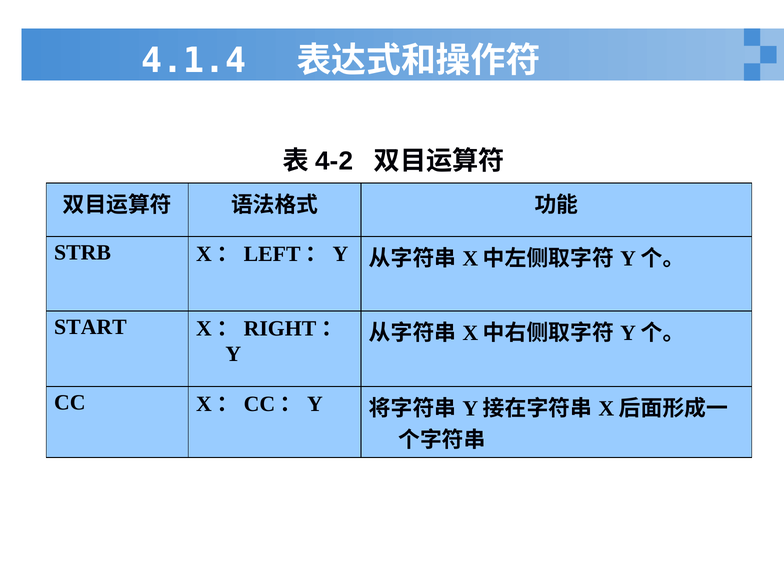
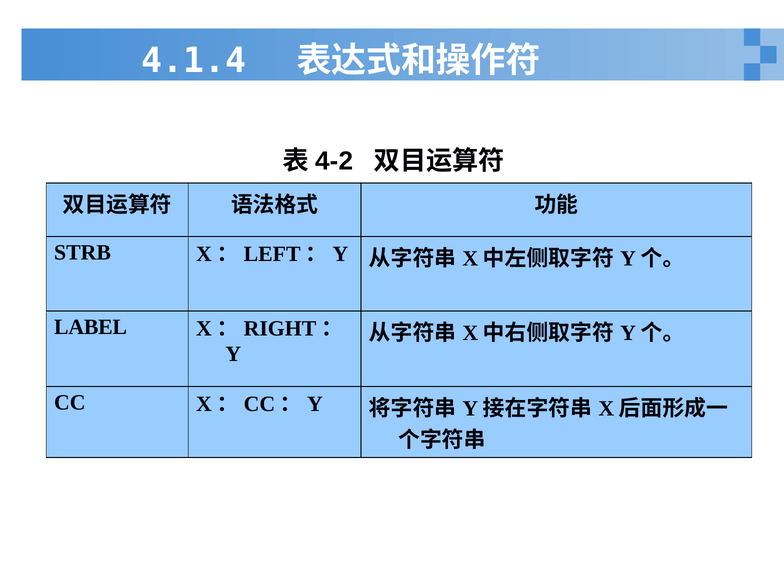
START: START -> LABEL (91, 327)
